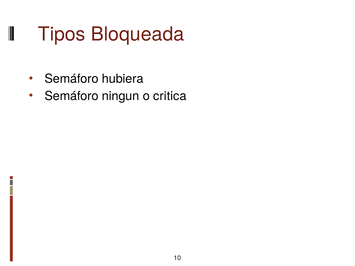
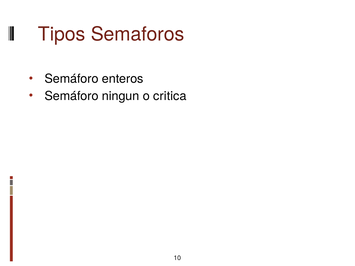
Bloqueada: Bloqueada -> Semaforos (138, 34)
hubiera: hubiera -> enteros (123, 79)
